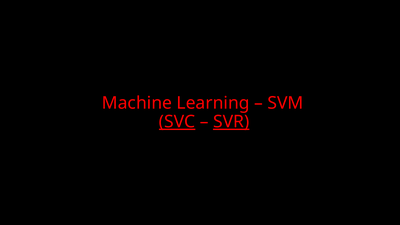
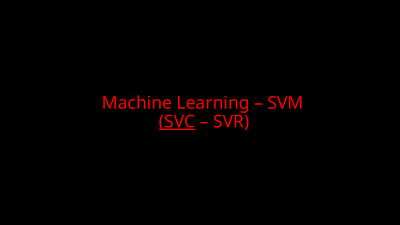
SVR underline: present -> none (231, 122)
